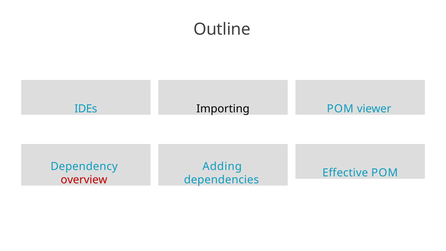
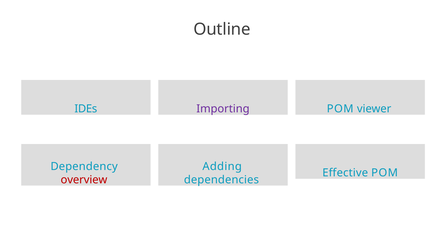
Importing colour: black -> purple (223, 109)
